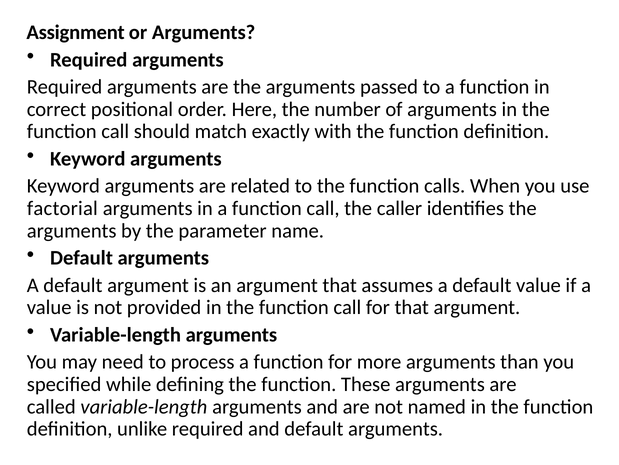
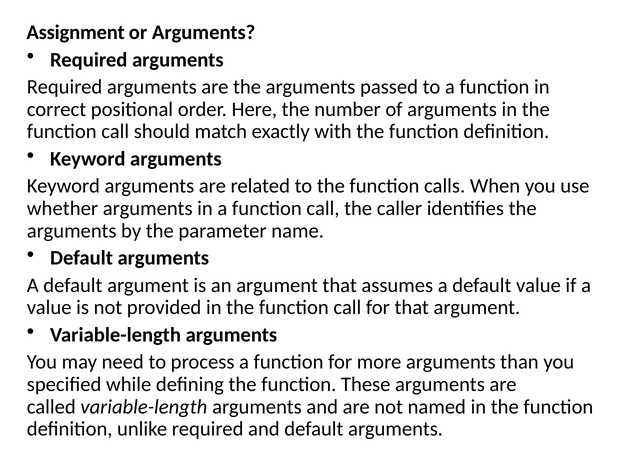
factorial: factorial -> whether (62, 208)
